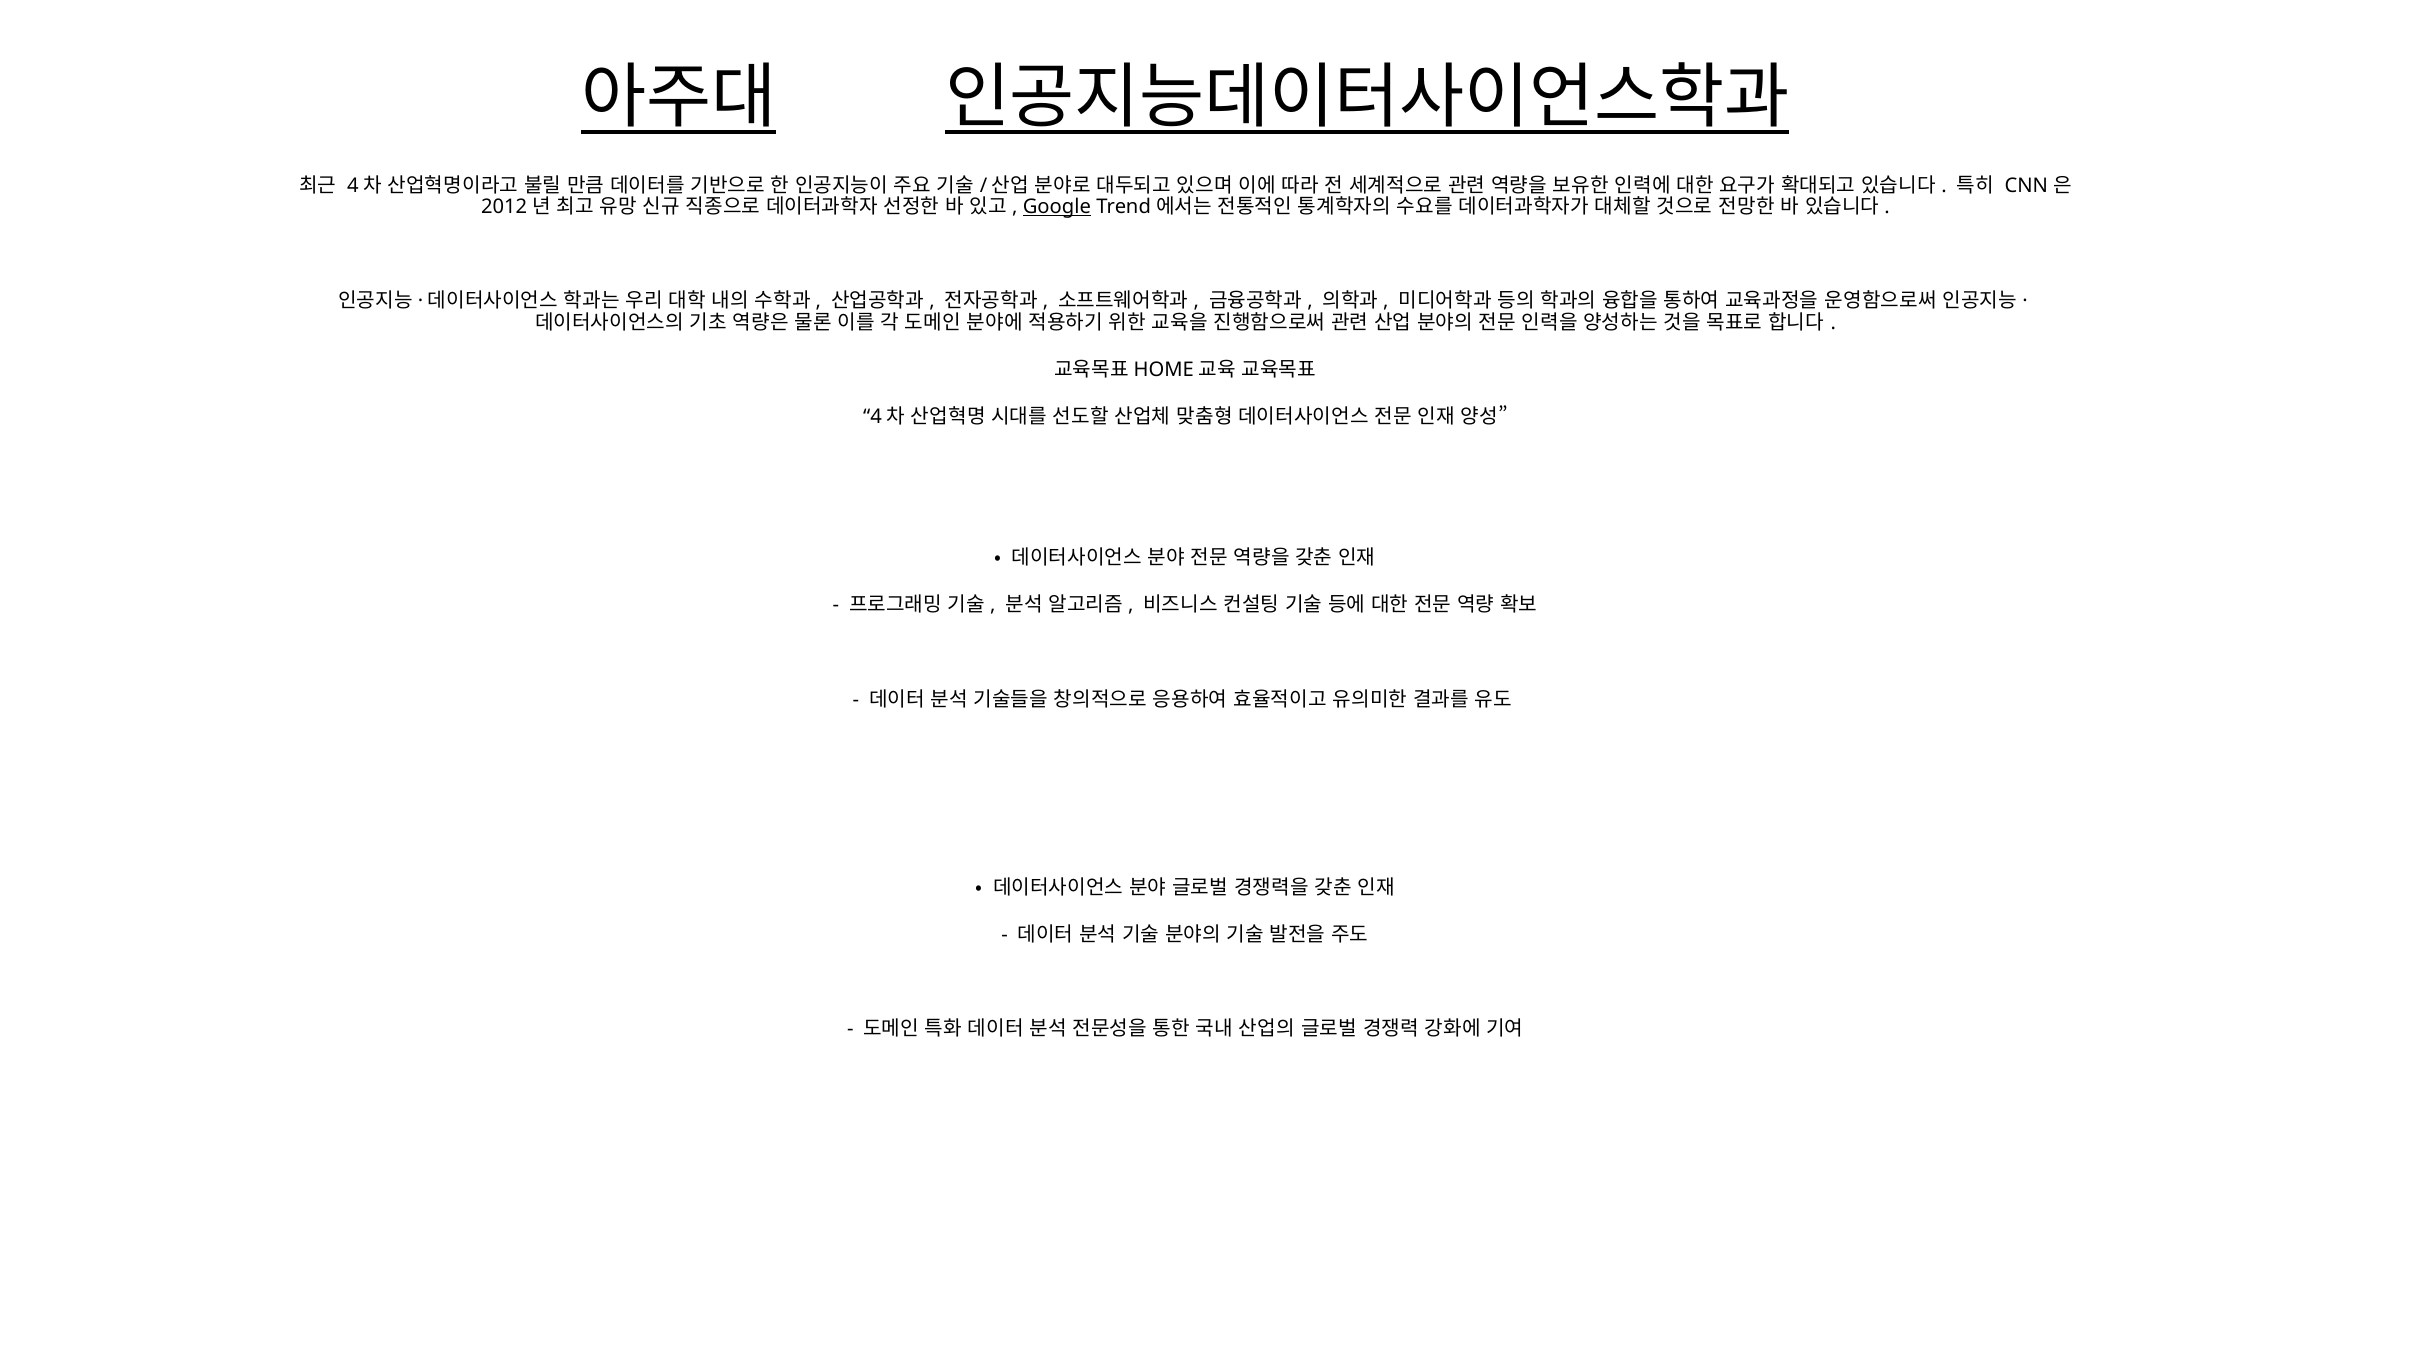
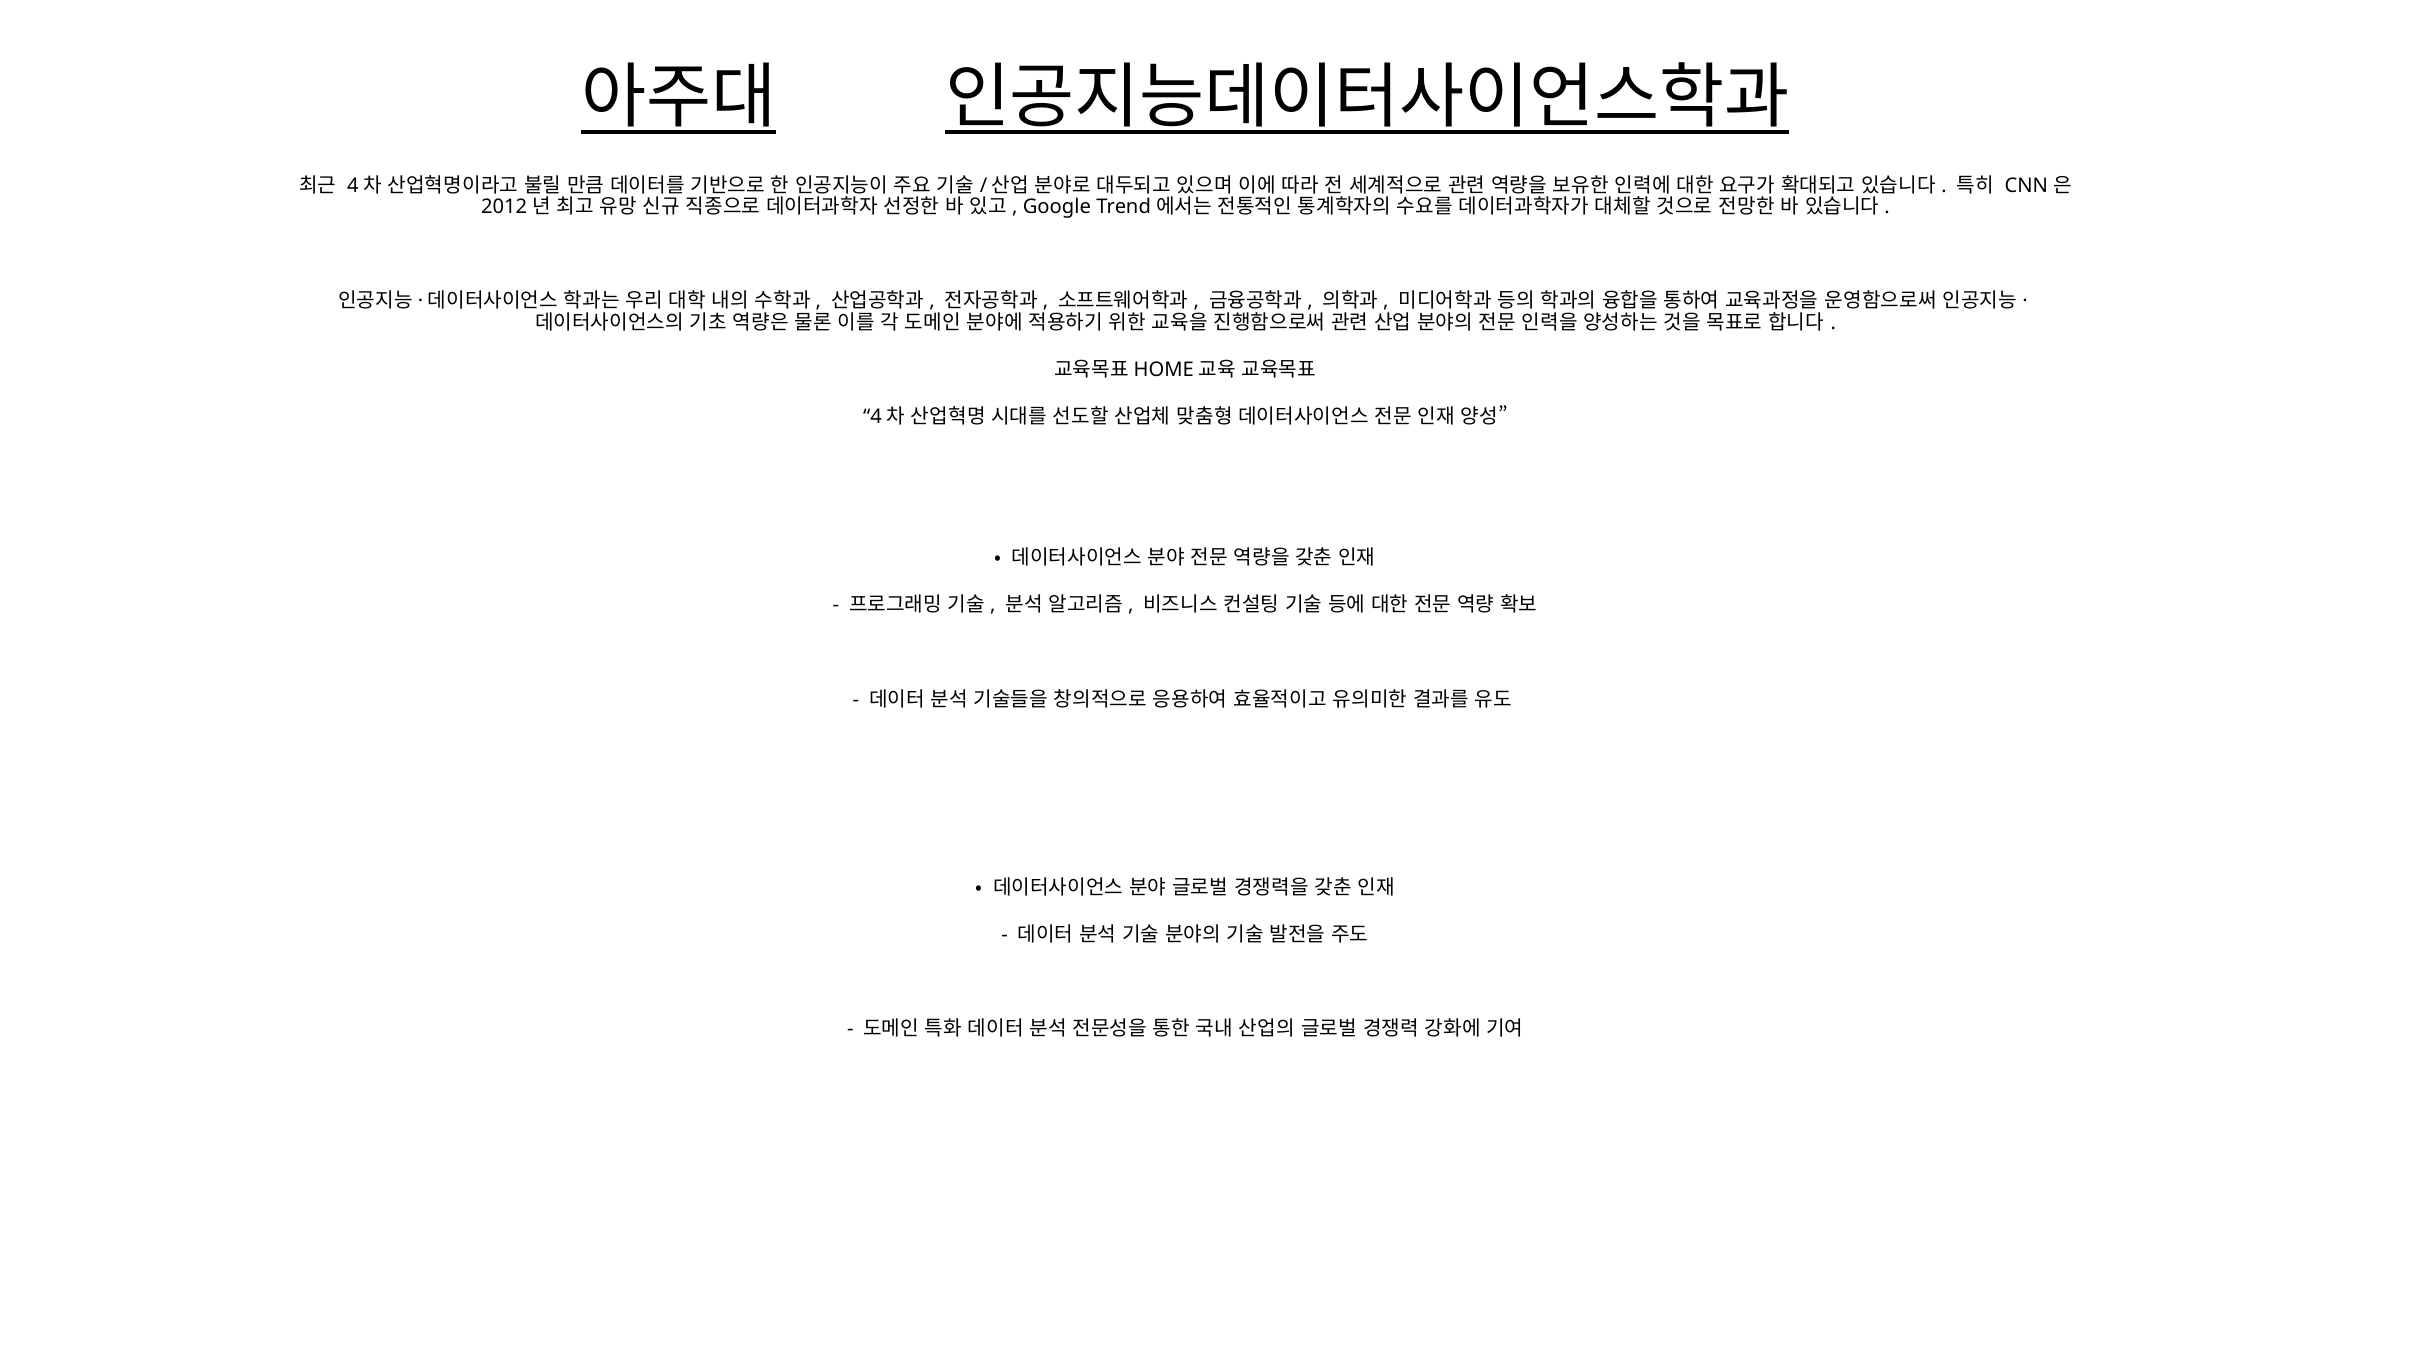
Google underline: present -> none (1057, 207)
